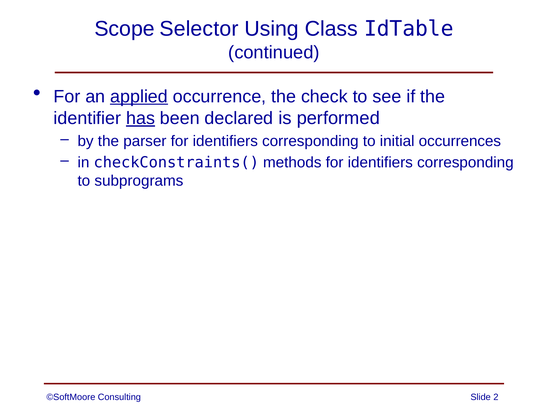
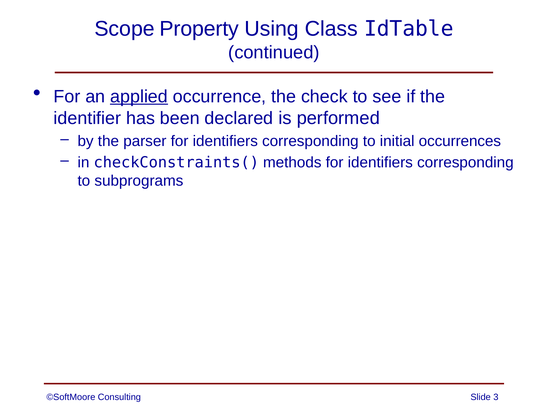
Selector: Selector -> Property (199, 29)
has underline: present -> none (141, 118)
2: 2 -> 3 (496, 397)
